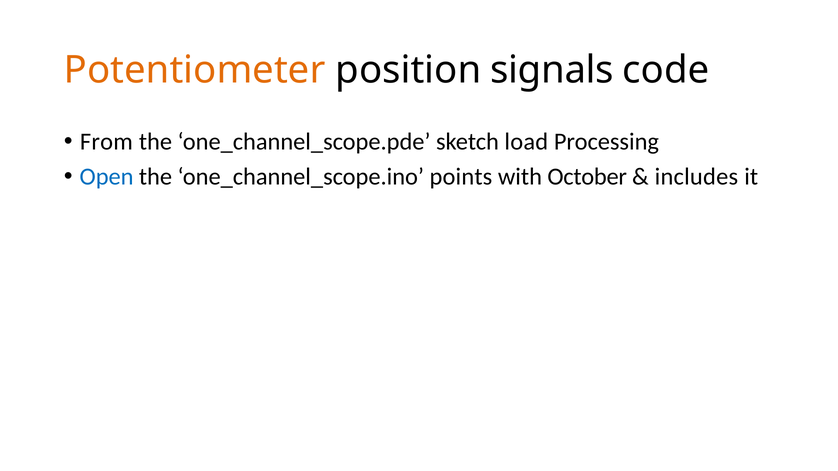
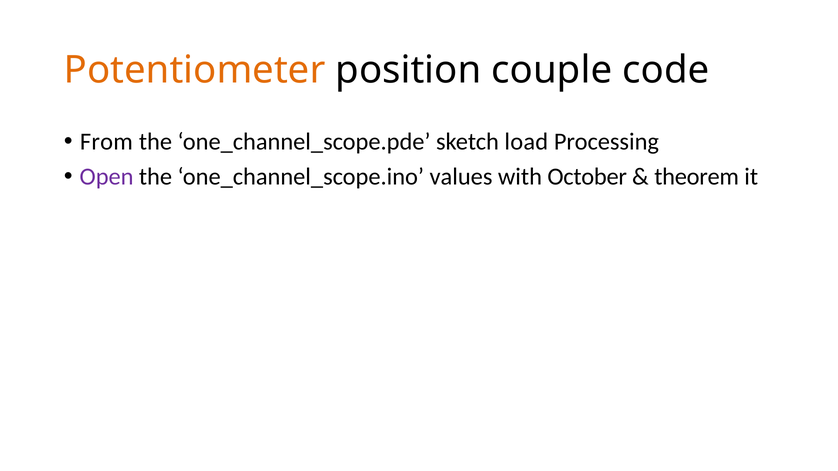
signals: signals -> couple (552, 70)
Open colour: blue -> purple (107, 177)
points: points -> values (461, 177)
includes: includes -> theorem (697, 177)
